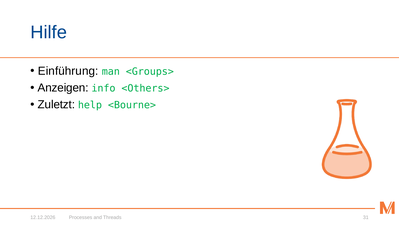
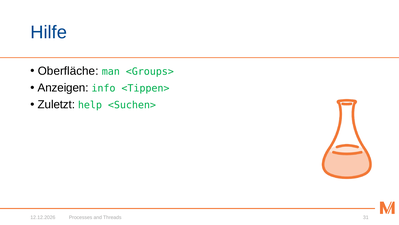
Einführung: Einführung -> Oberfläche (68, 71)
<Others>: <Others> -> <Tippen> (145, 88)
<Bourne>: <Bourne> -> <Suchen> (132, 105)
